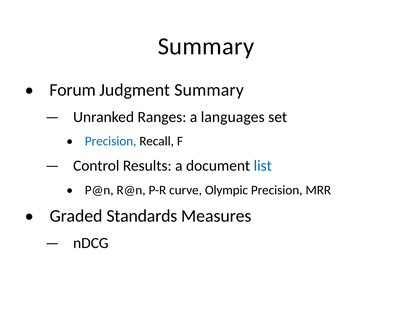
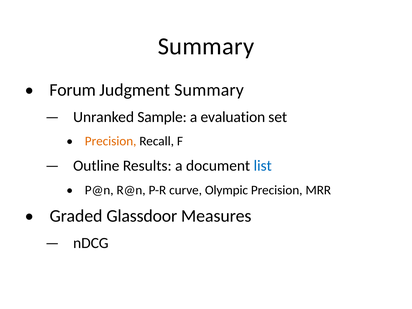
Ranges: Ranges -> Sample (162, 117)
languages: languages -> evaluation (233, 117)
Precision colour: blue -> orange (111, 141)
Control: Control -> Outline (96, 166)
Standards: Standards -> Glassdoor (142, 216)
